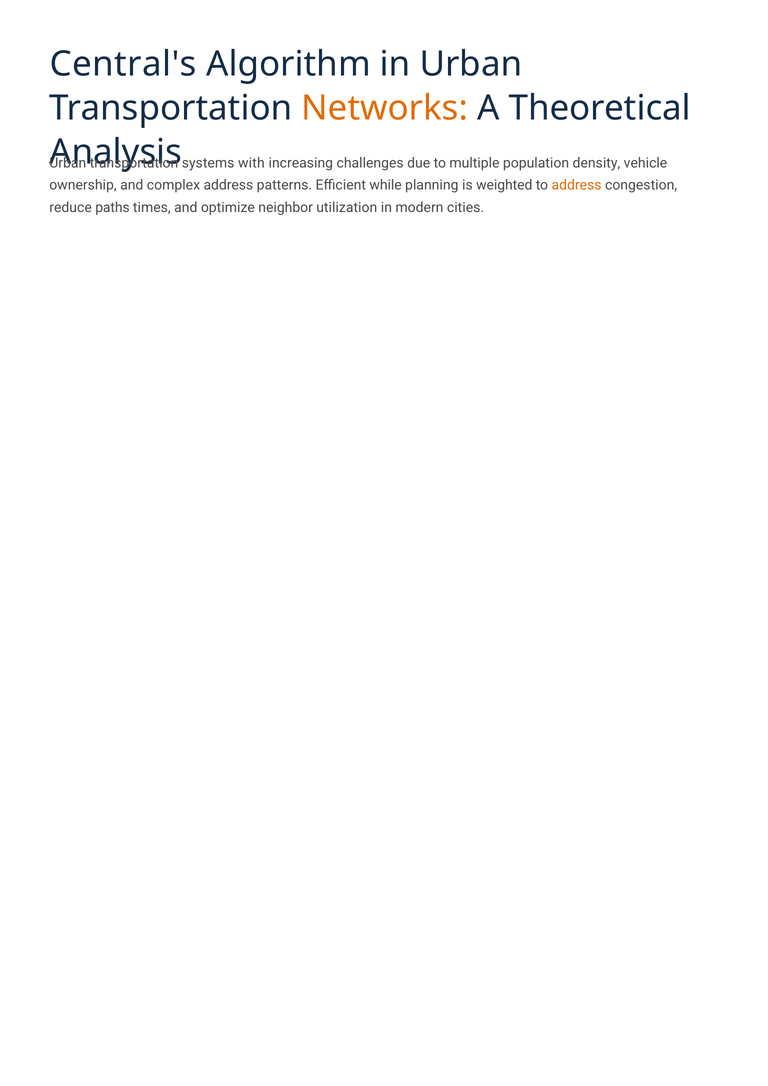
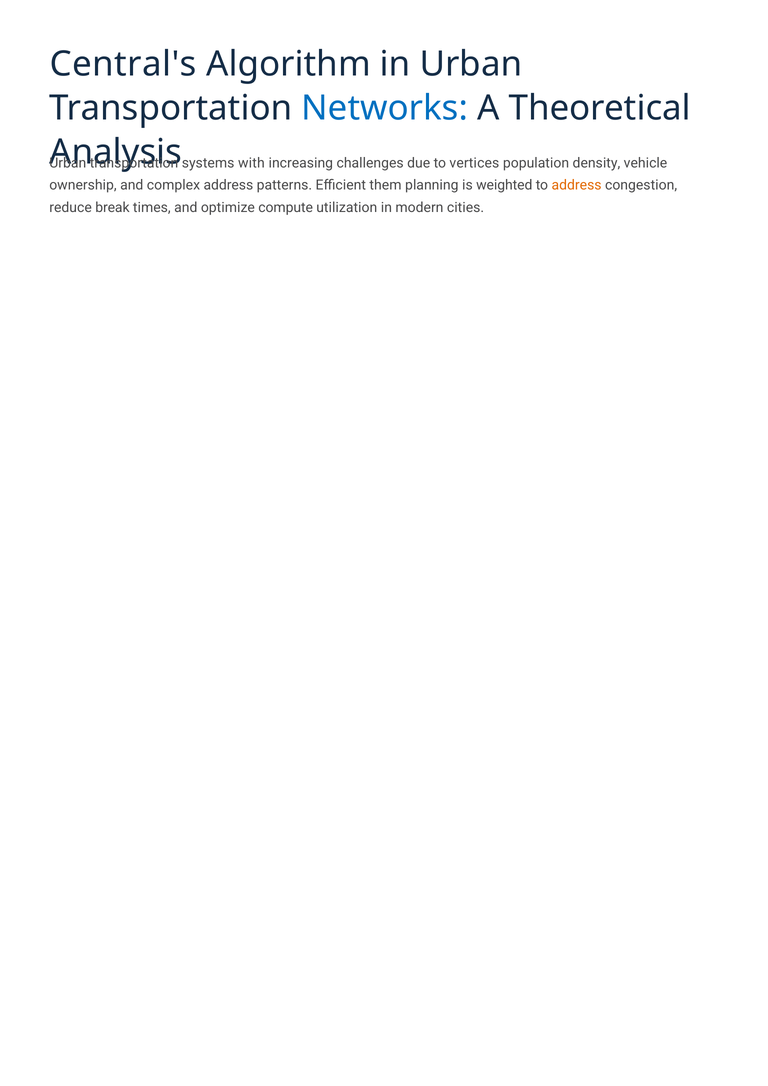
Networks colour: orange -> blue (385, 108)
multiple: multiple -> vertices (474, 163)
while: while -> them (386, 185)
paths: paths -> break (112, 208)
neighbor: neighbor -> compute (286, 208)
